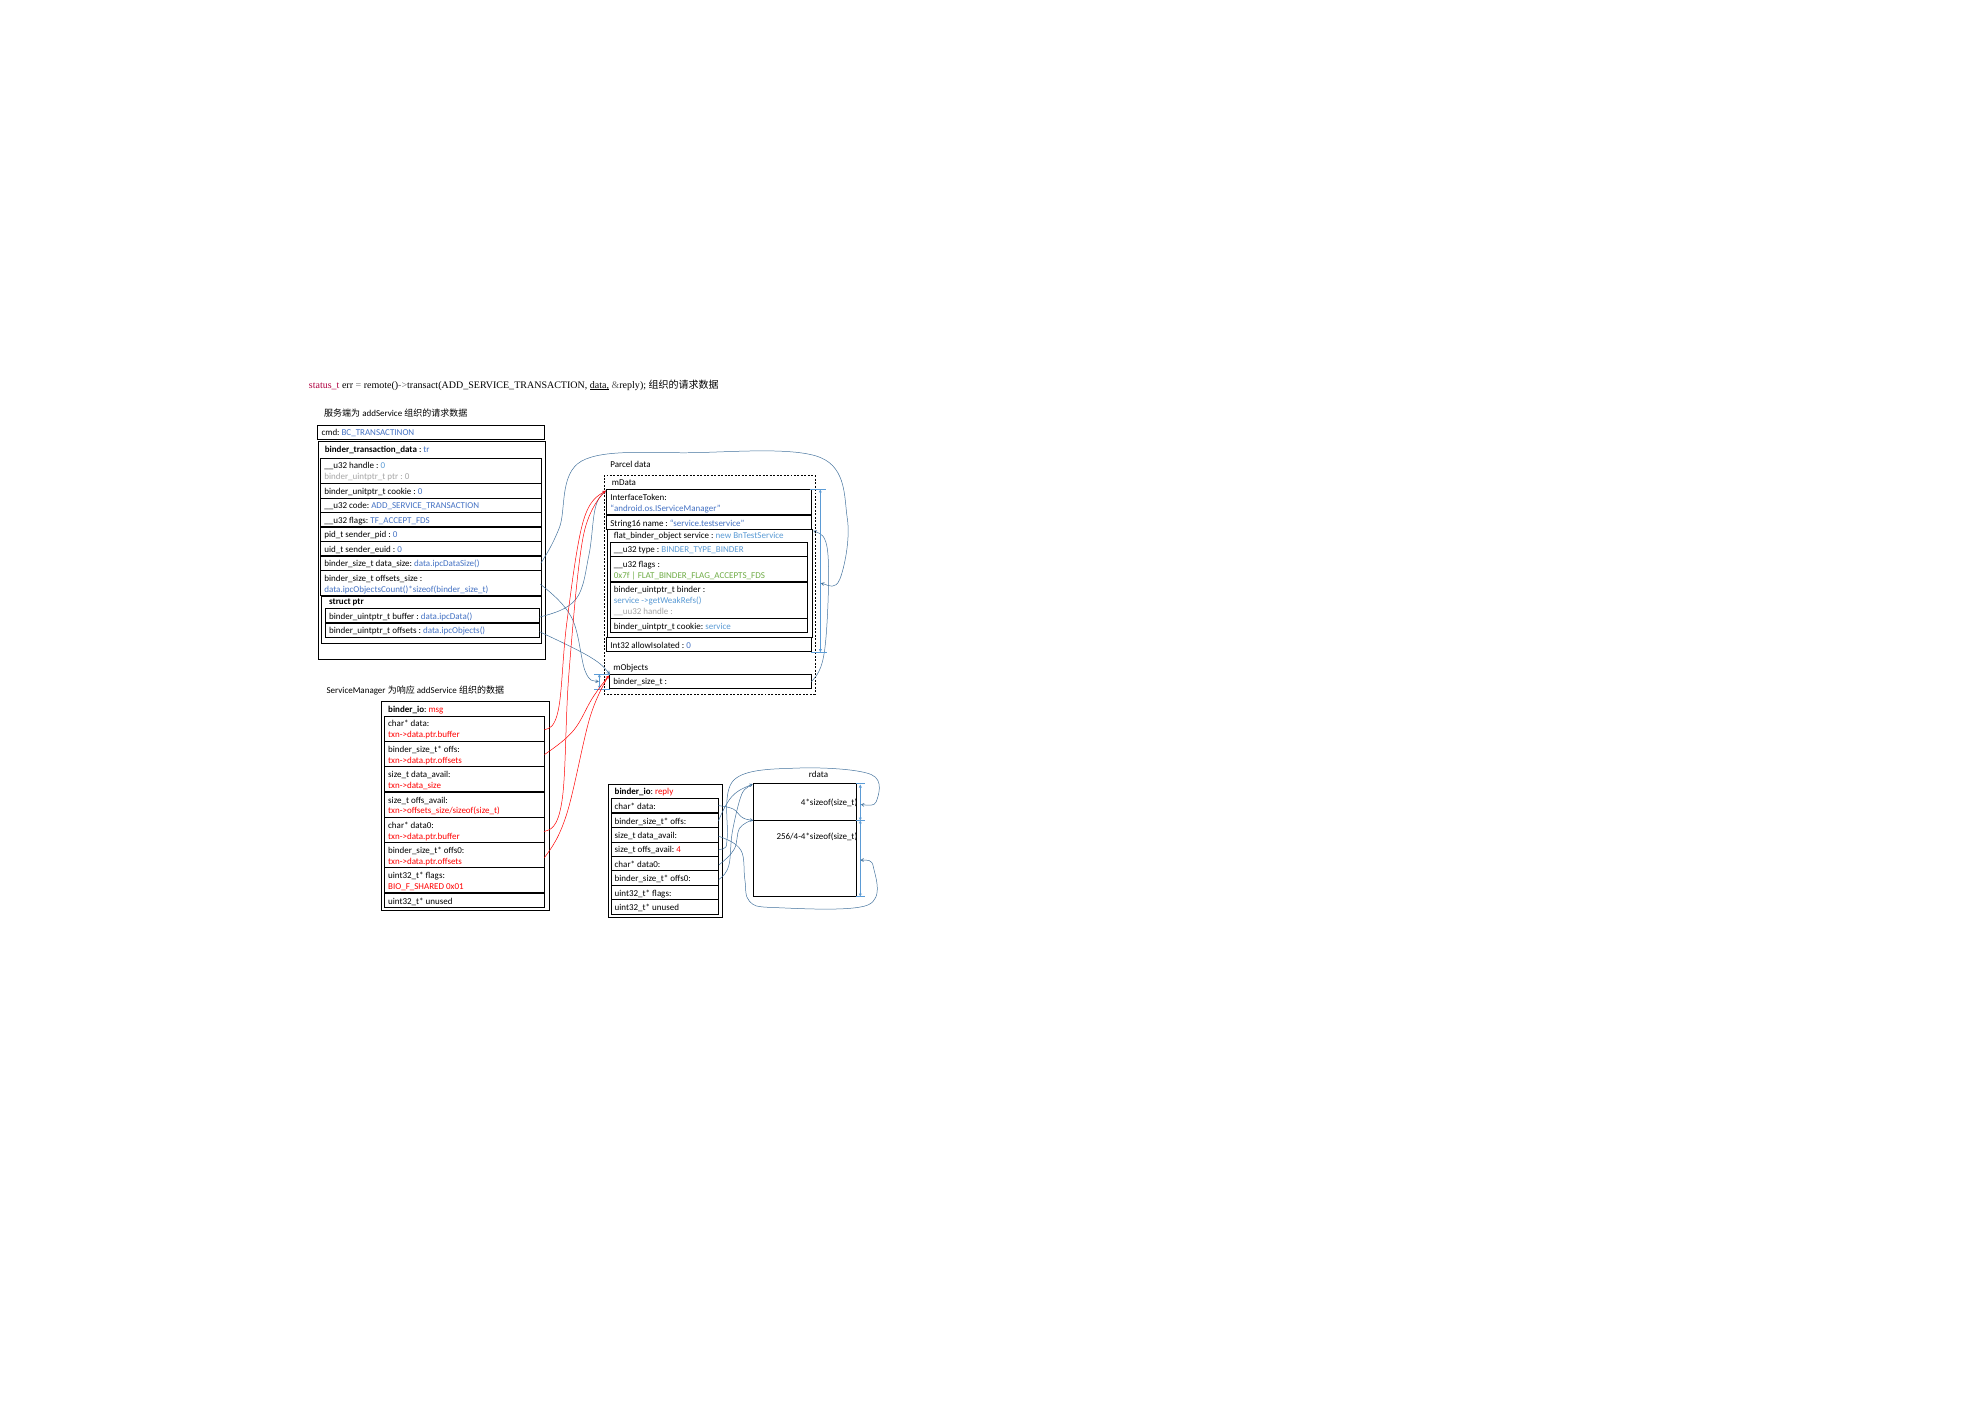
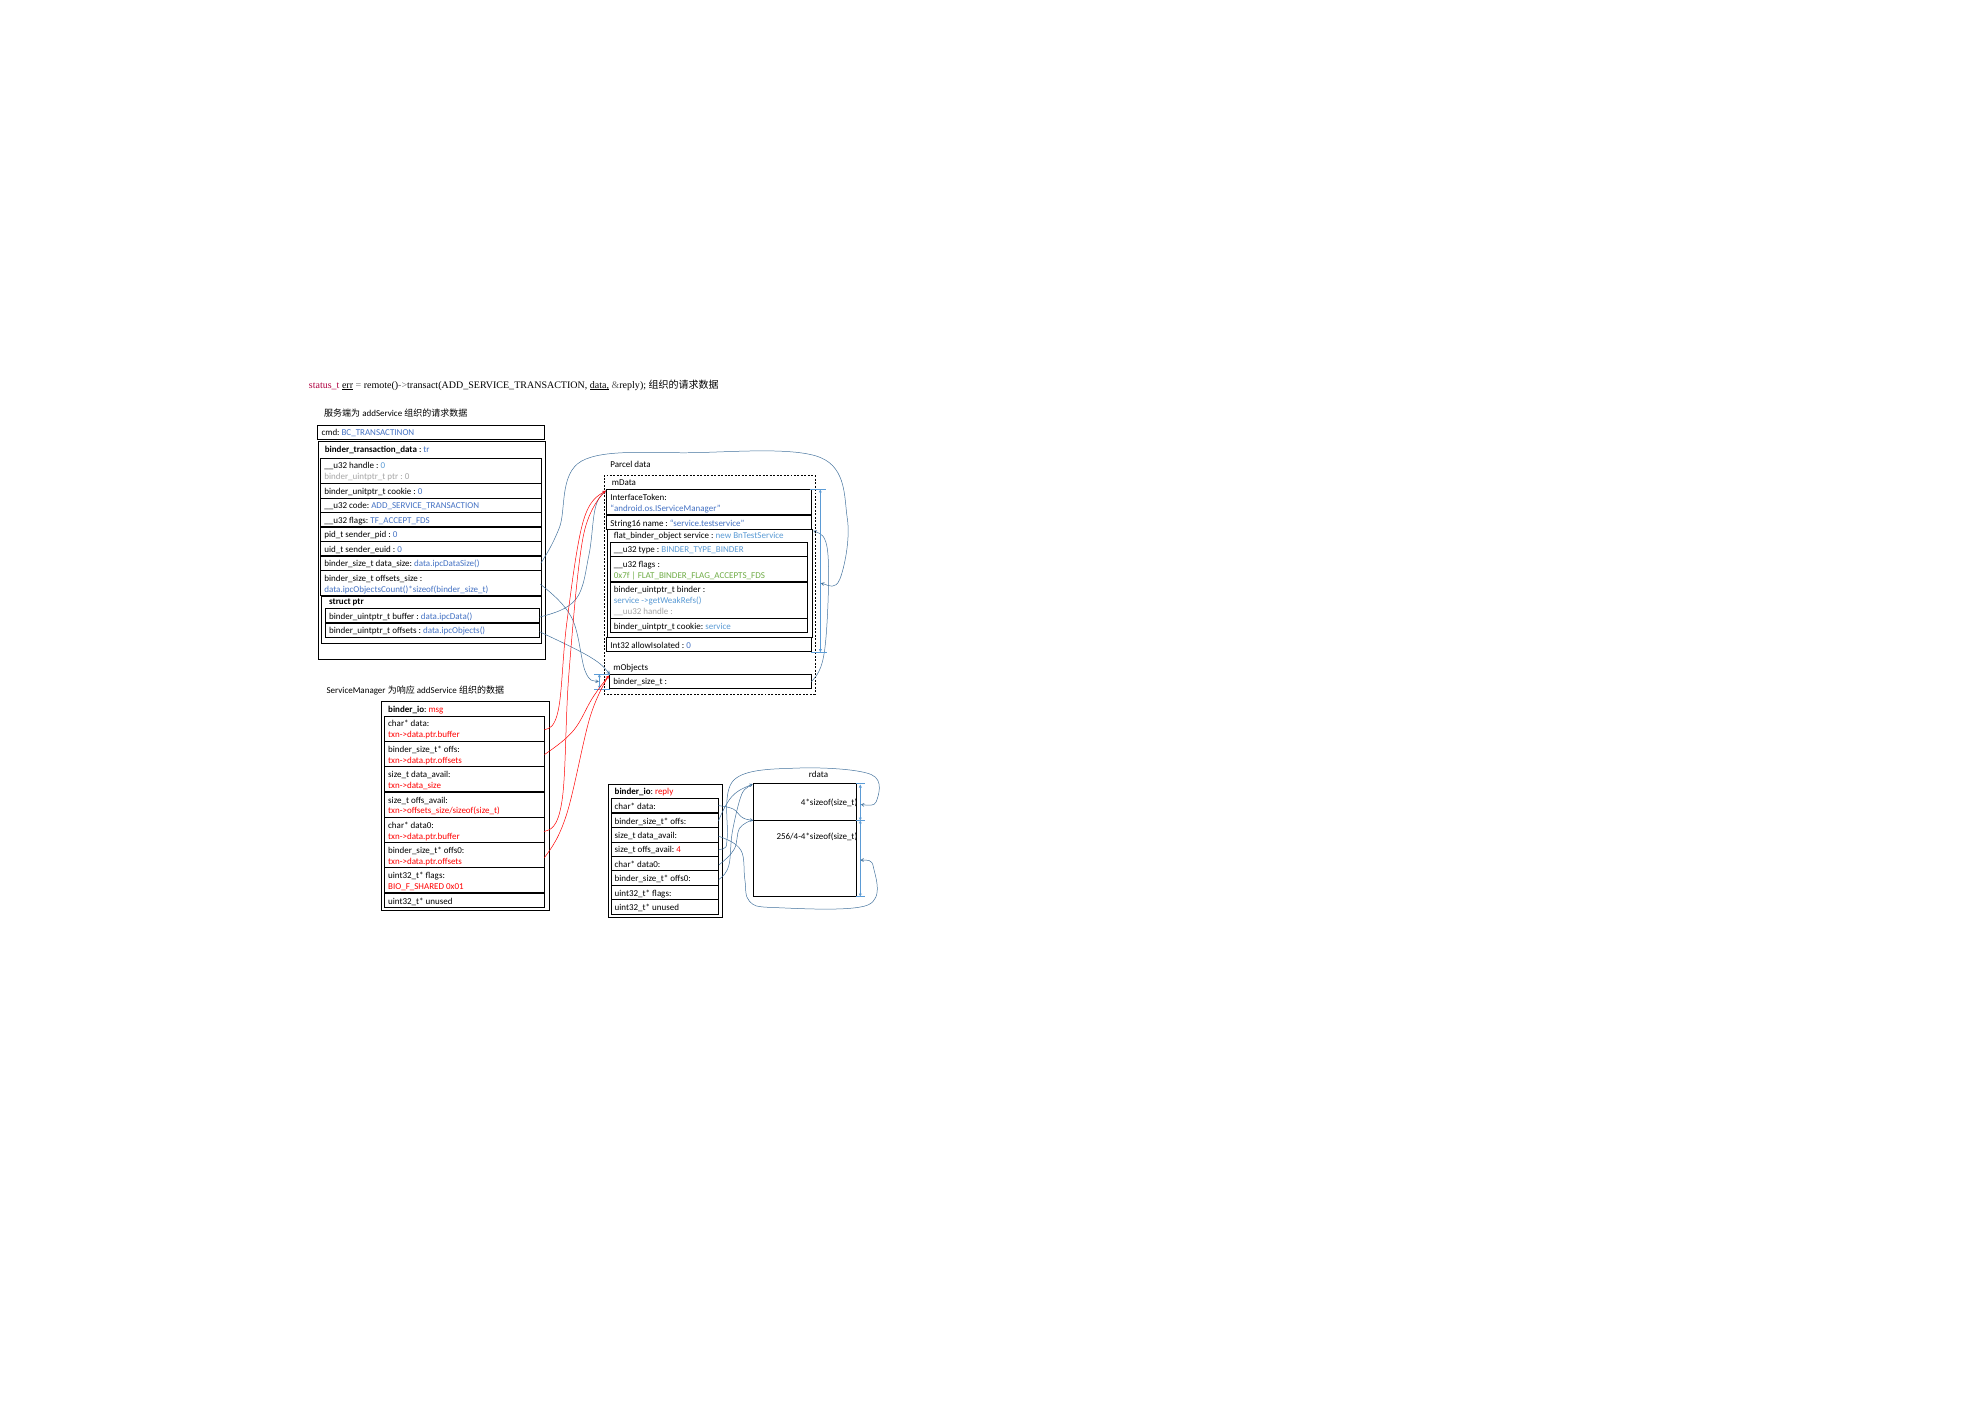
err underline: none -> present (348, 385)
